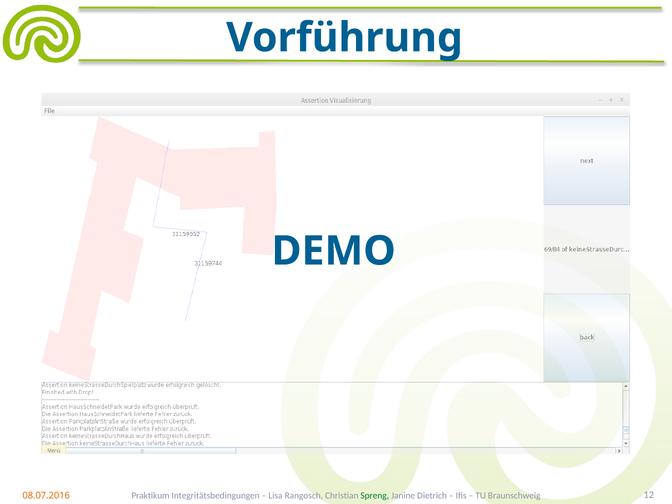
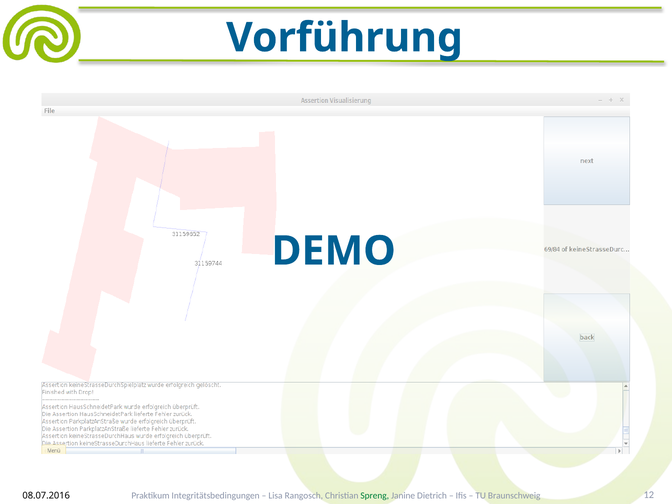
08.07.2016 colour: orange -> black (46, 496)
